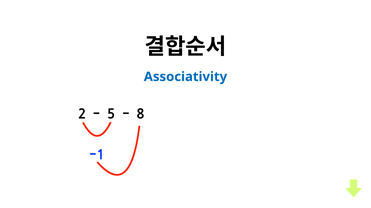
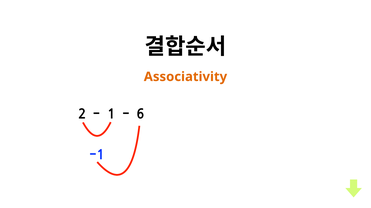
Associativity colour: blue -> orange (185, 77)
5: 5 -> 1 (111, 113)
8: 8 -> 6 (141, 113)
